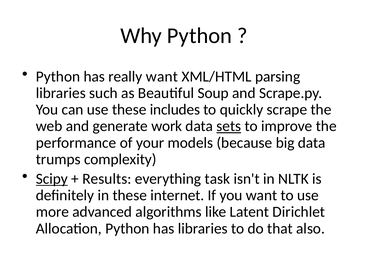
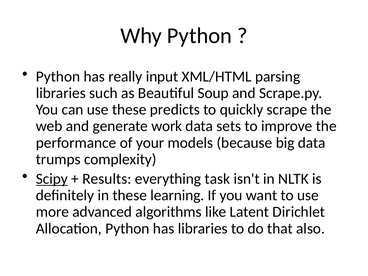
really want: want -> input (162, 77)
includes: includes -> predicts (175, 110)
sets underline: present -> none (229, 126)
internet: internet -> learning (177, 195)
